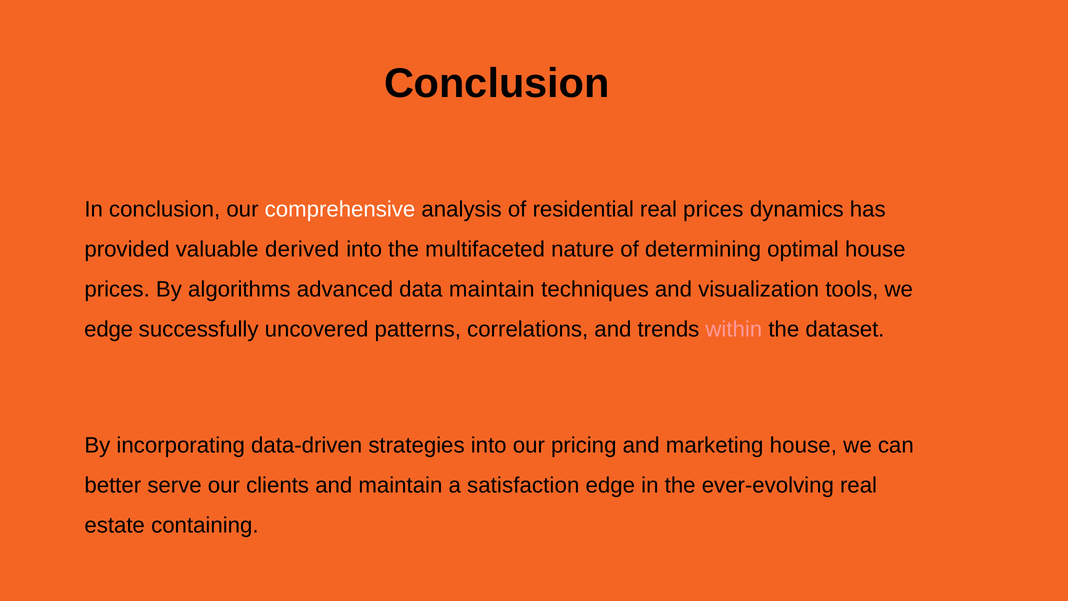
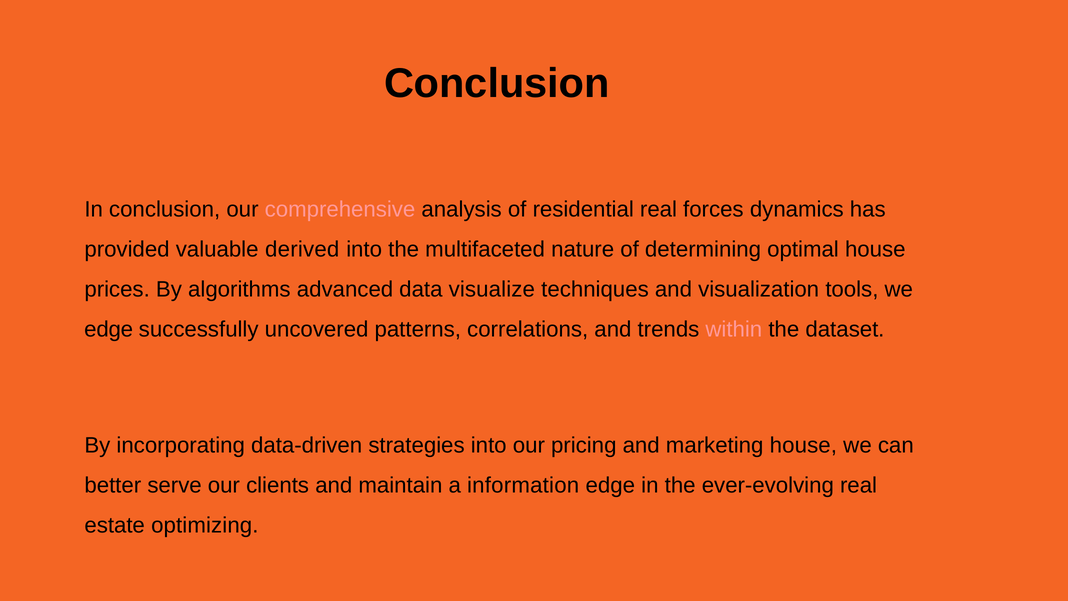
comprehensive colour: white -> pink (340, 209)
real prices: prices -> forces (713, 209)
data maintain: maintain -> visualize (492, 289)
satisfaction: satisfaction -> information (523, 485)
containing: containing -> optimizing (205, 525)
